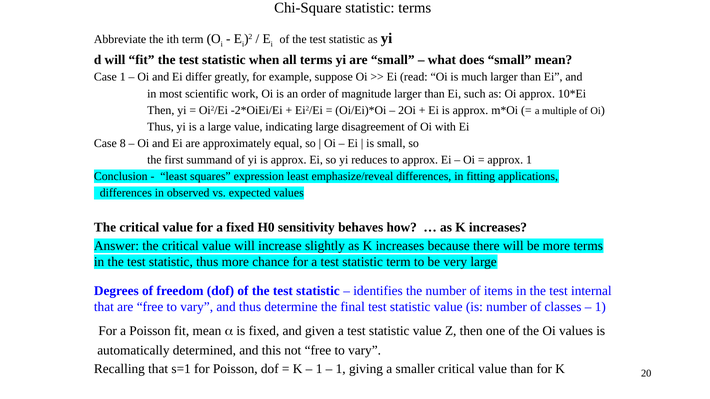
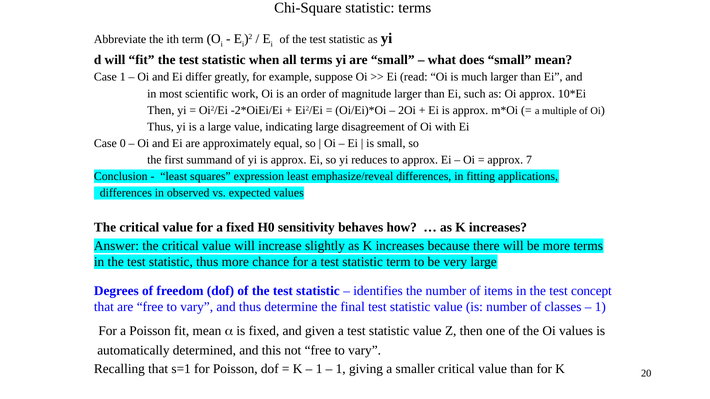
8: 8 -> 0 (123, 143)
approx 1: 1 -> 7 (529, 160)
internal: internal -> concept (591, 291)
